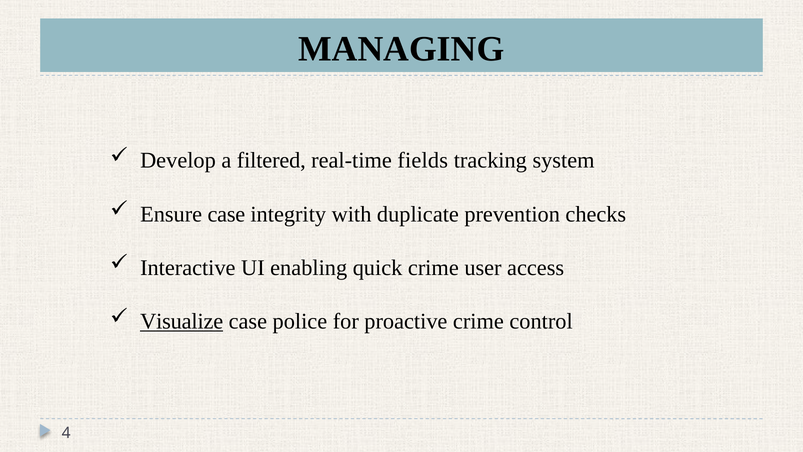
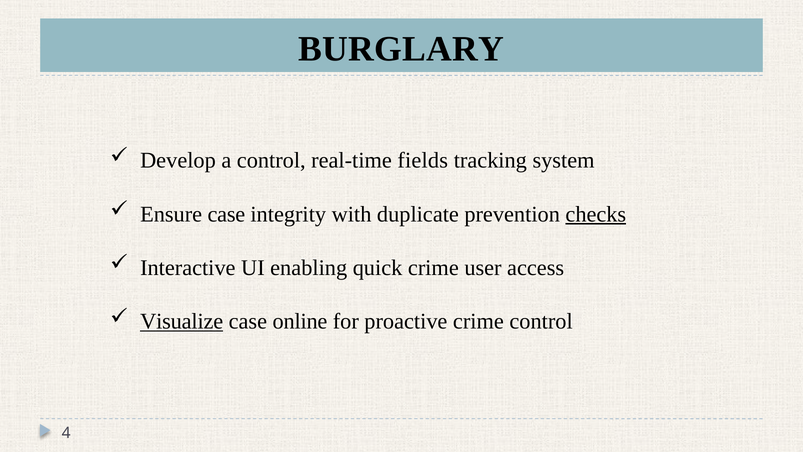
MANAGING: MANAGING -> BURGLARY (401, 49)
a filtered: filtered -> control (271, 160)
checks underline: none -> present (596, 214)
police: police -> online (300, 321)
